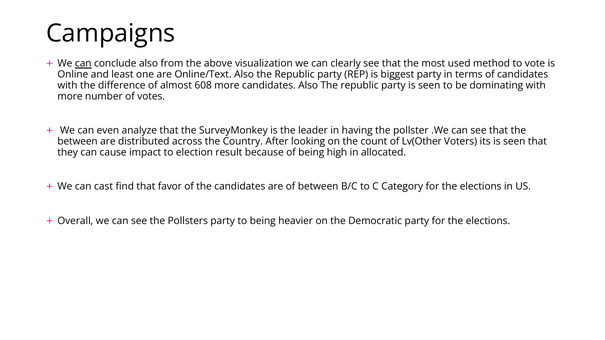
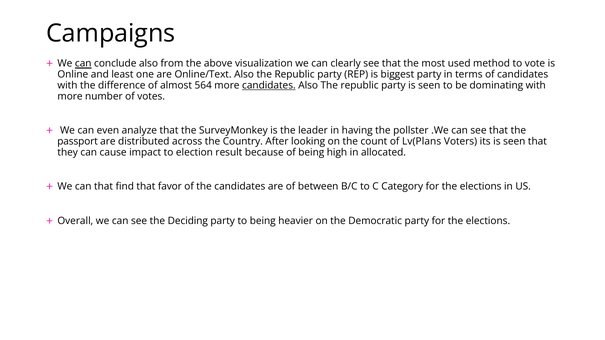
608: 608 -> 564 (203, 85)
candidates underline: none -> present (269, 85)
between: between -> passport (78, 141)
Lv(Other: Lv(Other -> Lv(Plans (422, 141)
can cast: cast -> that (104, 187)
Pollsters: Pollsters -> Deciding (188, 221)
